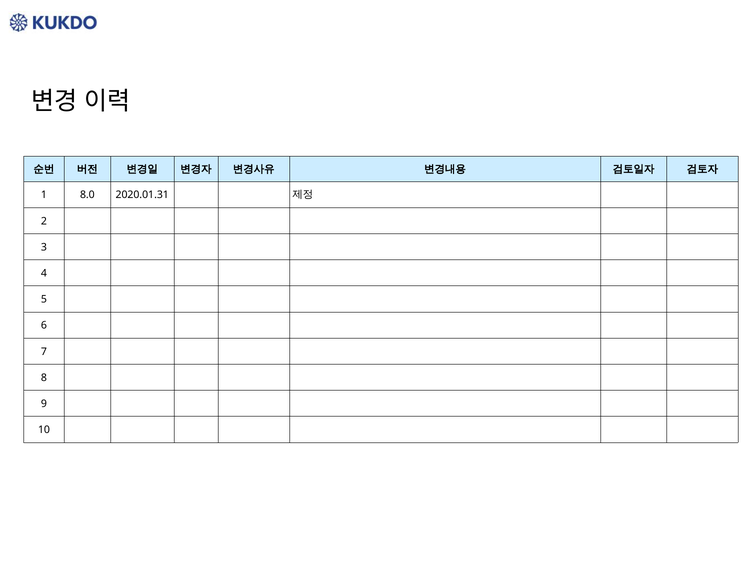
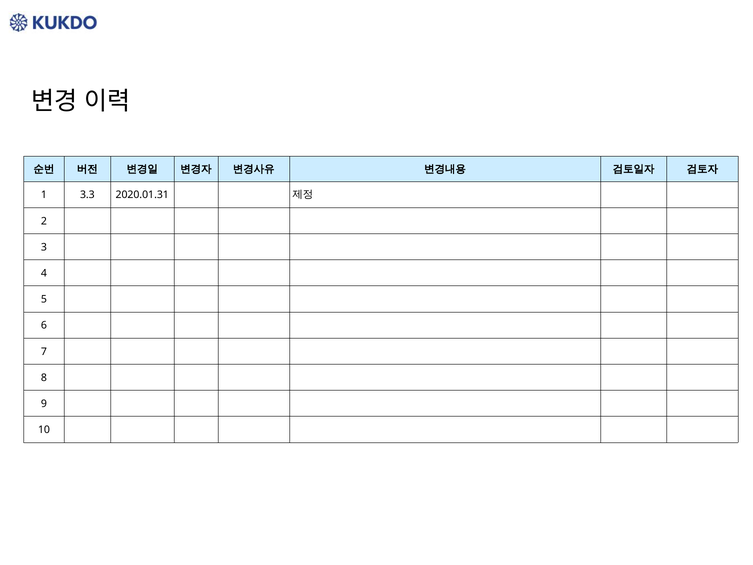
8.0: 8.0 -> 3.3 (87, 195)
